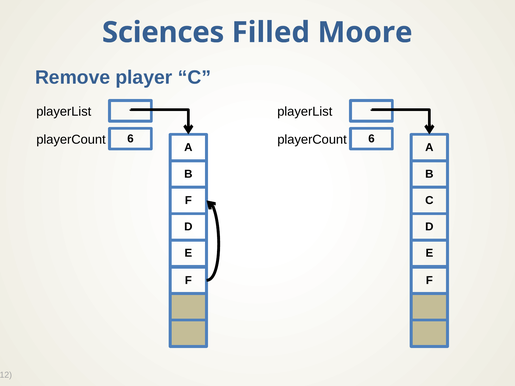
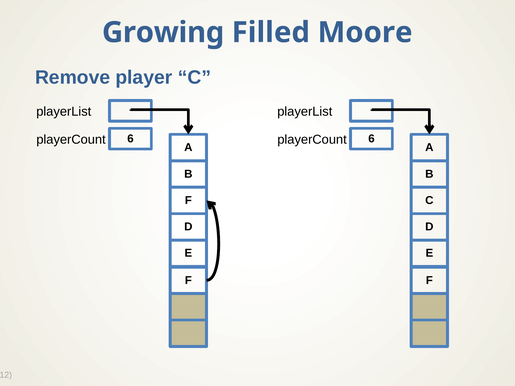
Sciences: Sciences -> Growing (163, 32)
